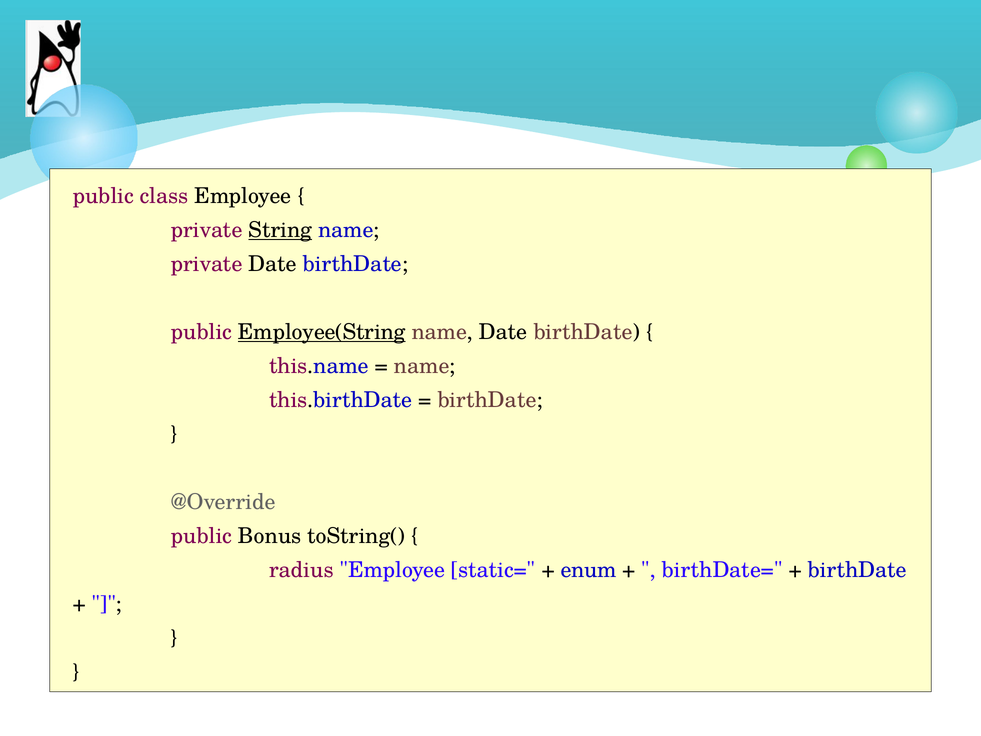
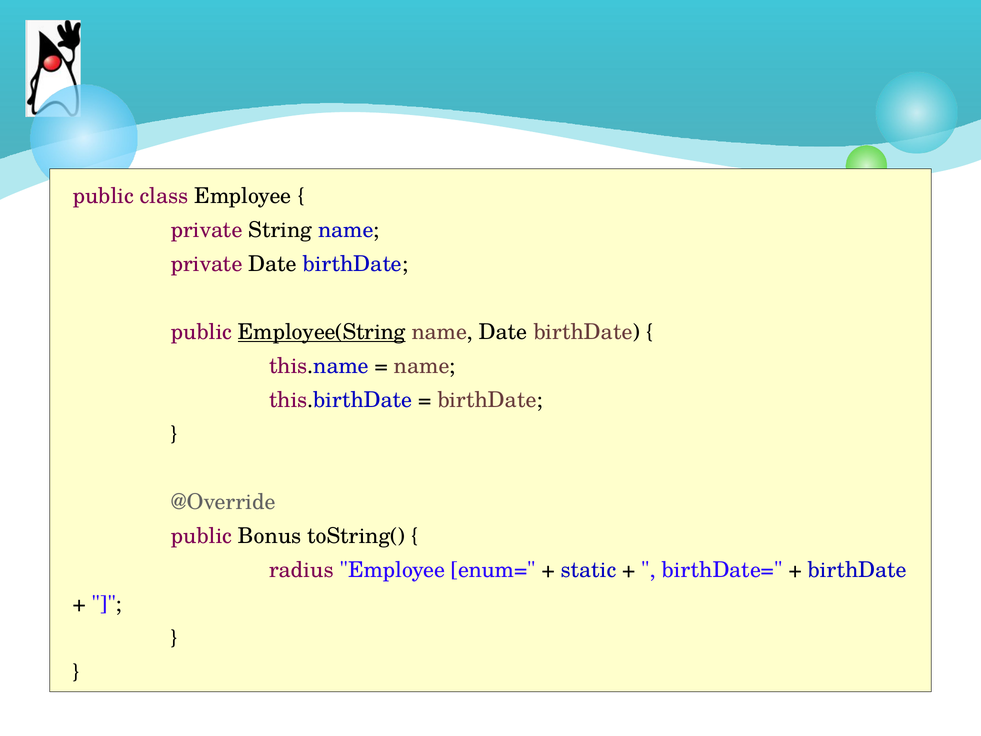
String underline: present -> none (280, 230)
static=: static= -> enum= (493, 570)
enum: enum -> static (589, 570)
